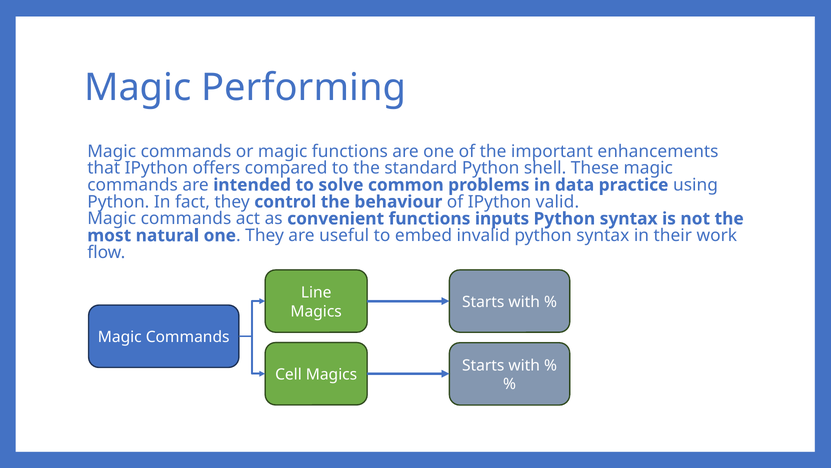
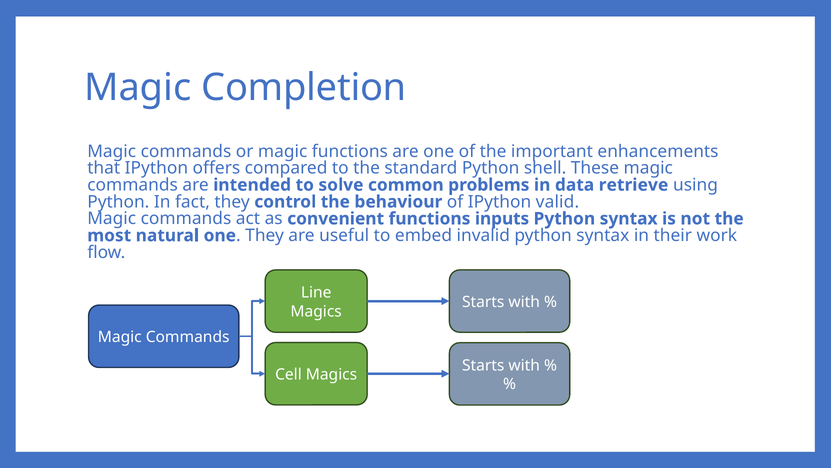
Performing: Performing -> Completion (304, 88)
practice: practice -> retrieve (633, 185)
